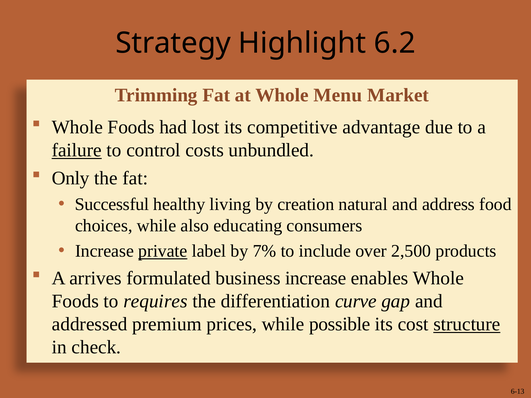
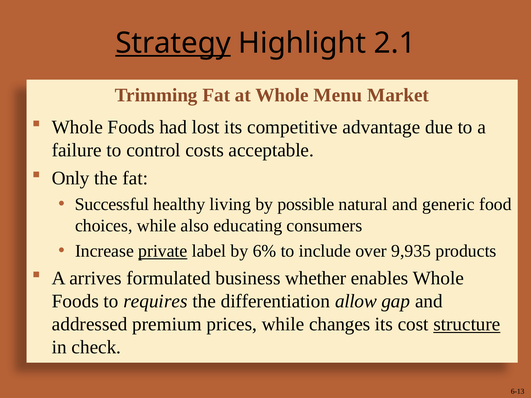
Strategy underline: none -> present (173, 43)
6.2: 6.2 -> 2.1 (395, 43)
failure underline: present -> none (77, 150)
unbundled: unbundled -> acceptable (271, 150)
creation: creation -> possible (306, 205)
address: address -> generic (448, 205)
7%: 7% -> 6% (265, 251)
2,500: 2,500 -> 9,935 (411, 251)
business increase: increase -> whether (316, 278)
curve: curve -> allow (356, 301)
possible: possible -> changes (340, 324)
